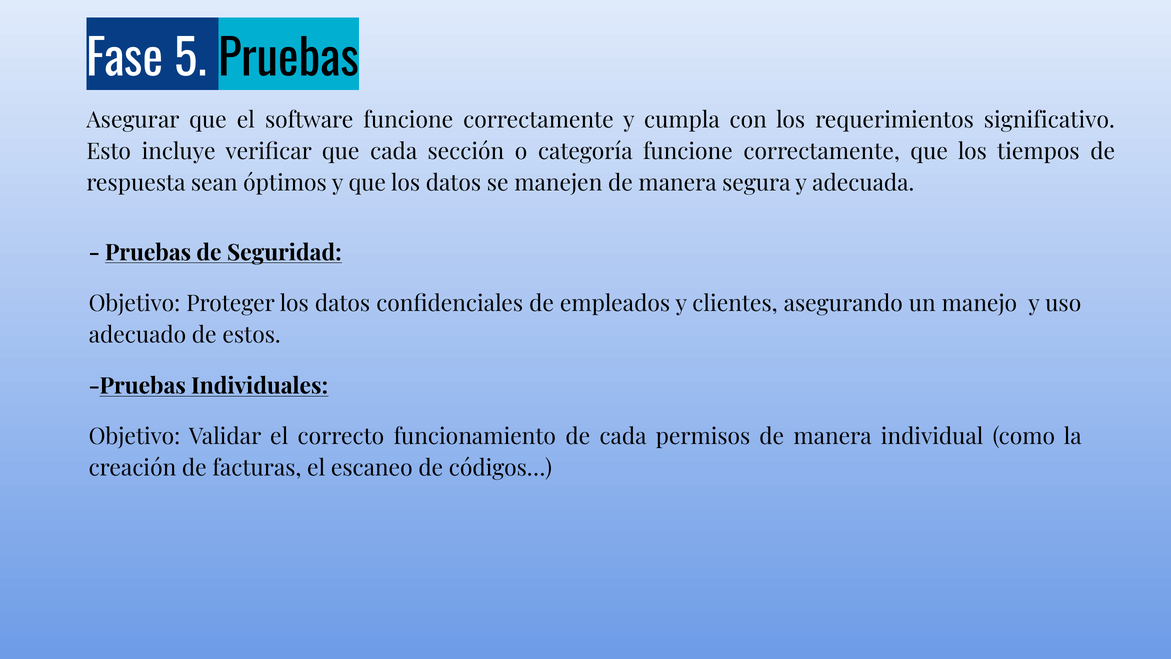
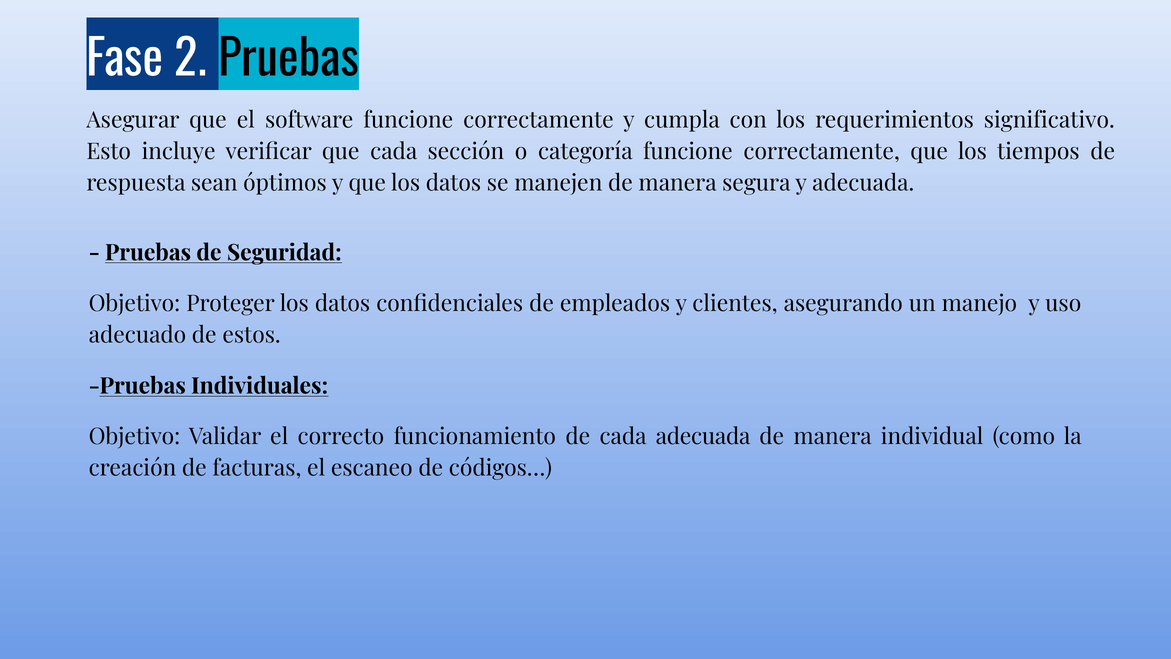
5: 5 -> 2 (191, 60)
cada permisos: permisos -> adecuada (703, 437)
